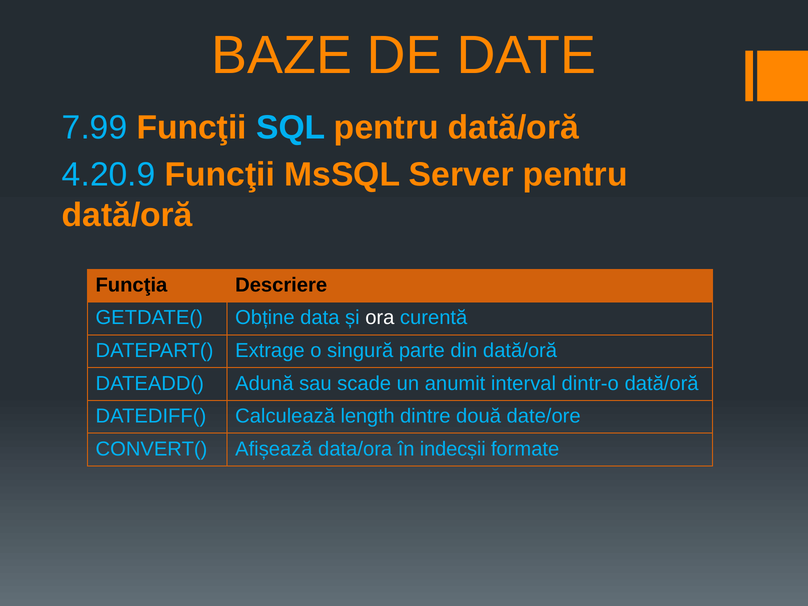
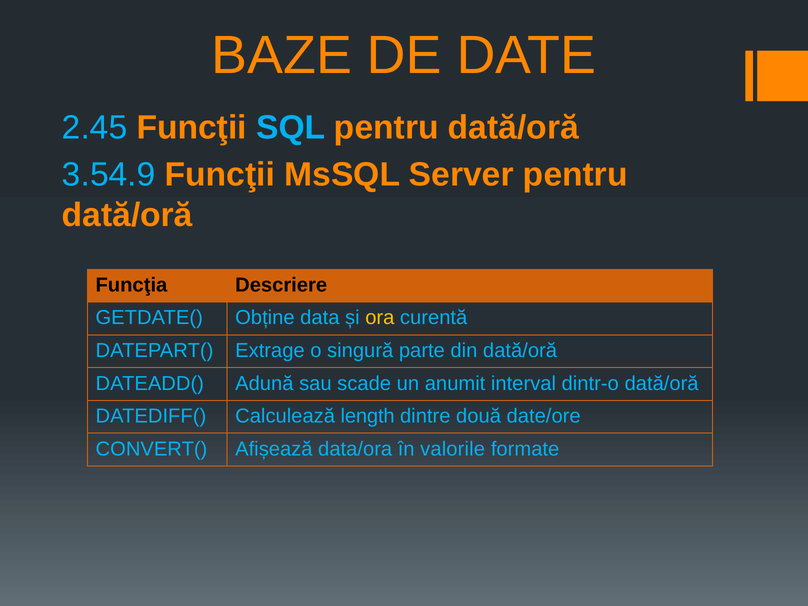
7.99: 7.99 -> 2.45 (95, 128)
4.20.9: 4.20.9 -> 3.54.9 (109, 175)
ora colour: white -> yellow (380, 318)
indecșii: indecșii -> valorile (453, 449)
